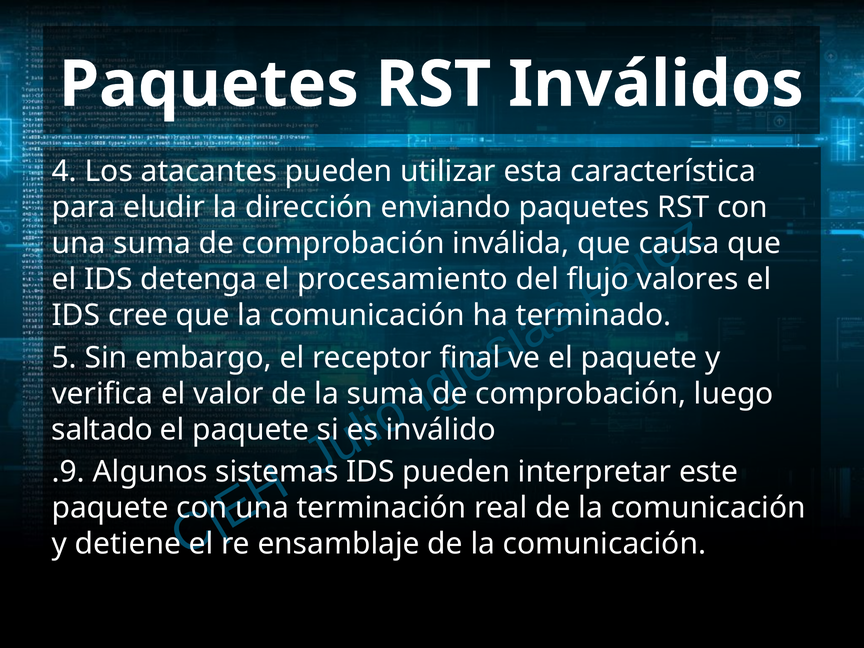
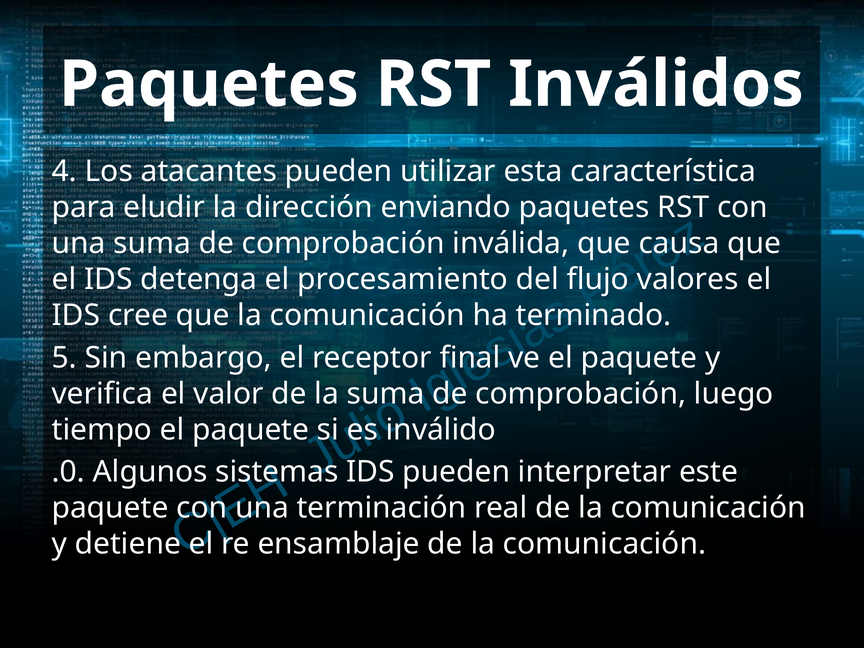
saltado: saltado -> tiempo (102, 430)
.9: .9 -> .0 (68, 472)
